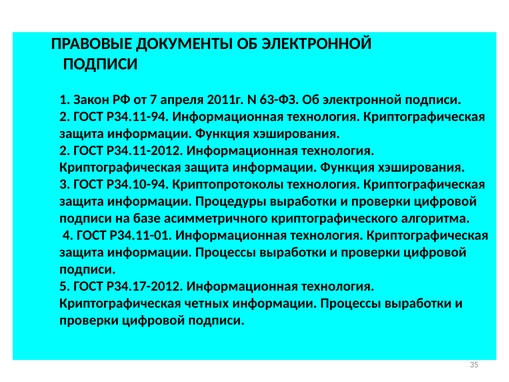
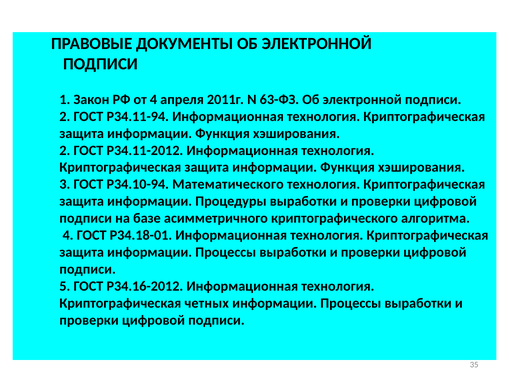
от 7: 7 -> 4 (153, 99)
Криптопротоколы: Криптопротоколы -> Математического (228, 184)
Р34.11-01: Р34.11-01 -> Р34.18-01 (141, 235)
Р34.17-2012: Р34.17-2012 -> Р34.16-2012 (145, 286)
